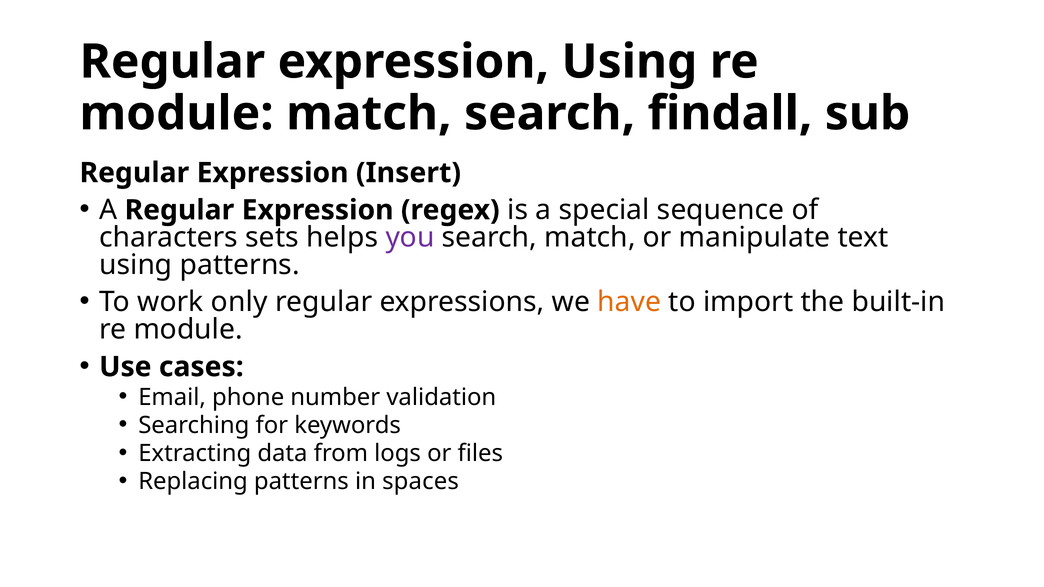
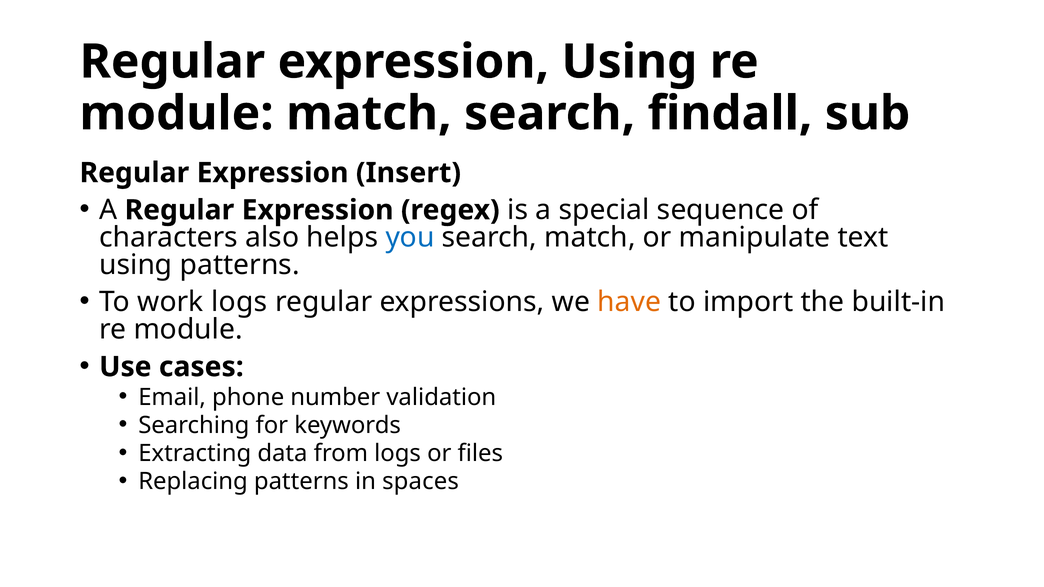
sets: sets -> also (272, 238)
you colour: purple -> blue (410, 238)
work only: only -> logs (239, 302)
